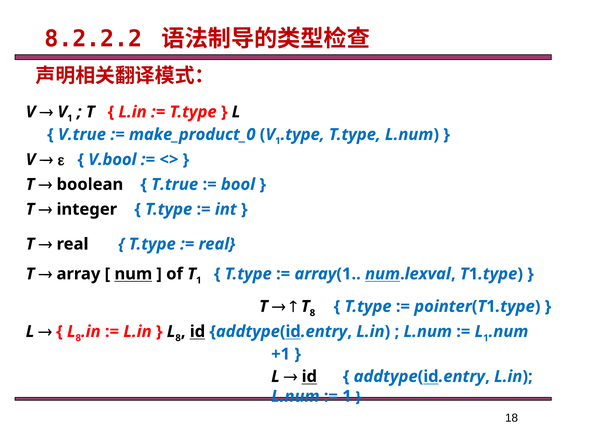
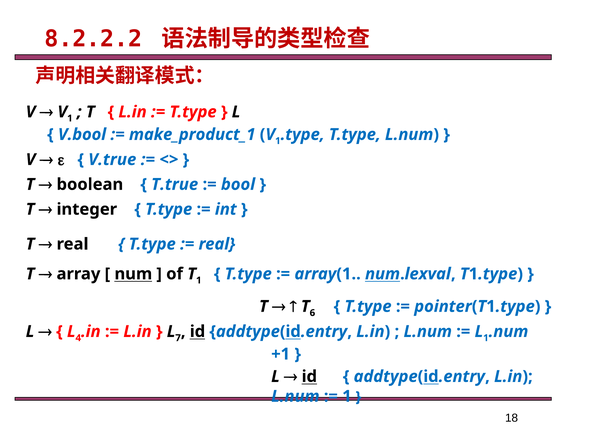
V.true: V.true -> V.bool (82, 134)
make_product_0: make_product_0 -> make_product_1 (192, 134)
V.bool: V.bool -> V.true (112, 160)
T 8: 8 -> 6 (312, 313)
8: 8 -> 4 (78, 338)
8: 8 -> 7 (178, 338)
